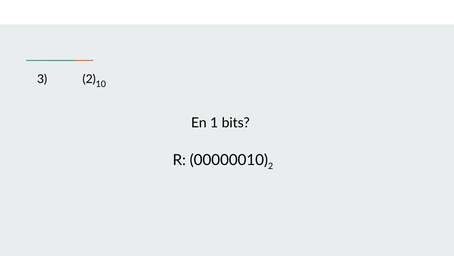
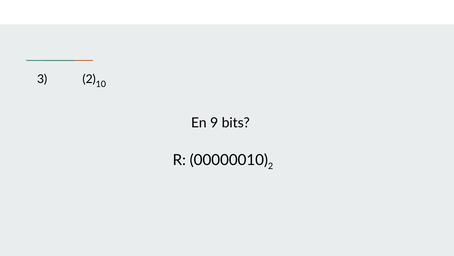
1: 1 -> 9 (214, 123)
